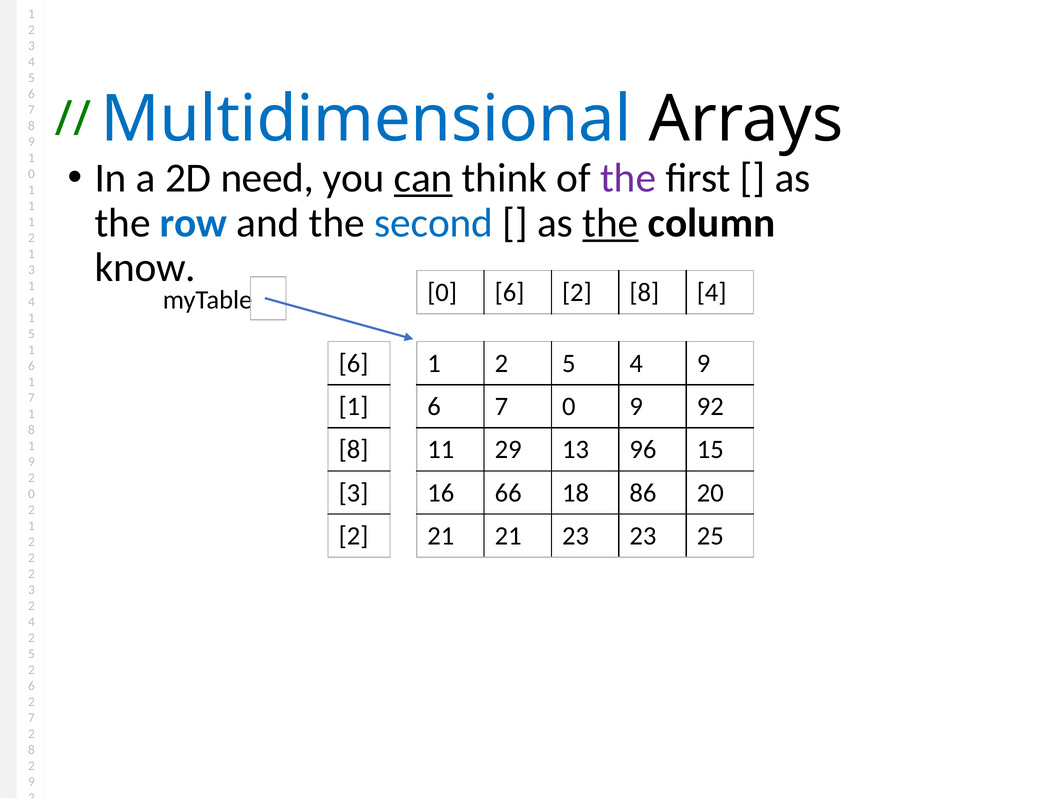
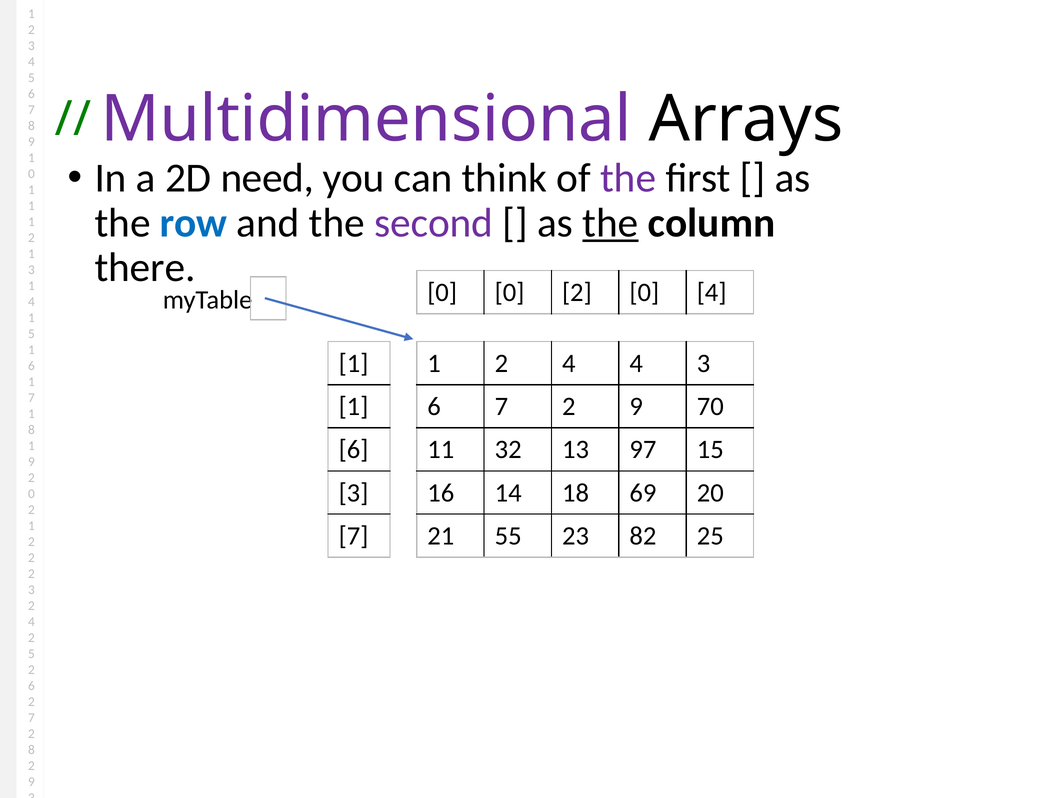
Multidimensional colour: blue -> purple (366, 119)
can underline: present -> none (423, 178)
second colour: blue -> purple (434, 223)
know: know -> there (145, 268)
0 6: 6 -> 0 (510, 292)
8: 8 -> 0 (644, 292)
6: 6 -> 1 (354, 363)
1 2 5: 5 -> 4 (569, 363)
9: 9 -> 3 (704, 363)
6 7 0: 0 -> 2 (569, 407)
92: 92 -> 70 (710, 407)
8: 8 -> 6 (354, 450)
29: 29 -> 32 (508, 450)
96: 96 -> 97 (643, 450)
66: 66 -> 14 (508, 493)
86: 86 -> 69 (643, 493)
2: 2 -> 7 (354, 536)
21 21: 21 -> 55 (508, 536)
23 23: 23 -> 82 (643, 536)
